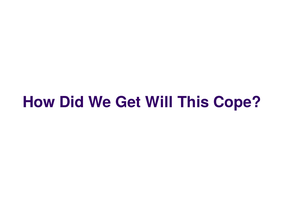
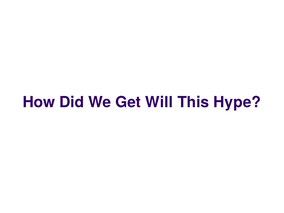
Cope: Cope -> Hype (237, 102)
